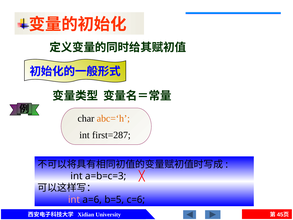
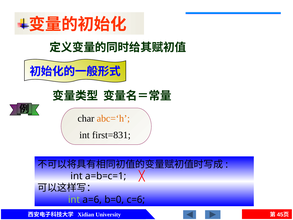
first=287: first=287 -> first=831 (111, 135)
a=b=c=3: a=b=c=3 -> a=b=c=1 (106, 176)
int colour: pink -> light green (74, 199)
b=5: b=5 -> b=0 (114, 199)
